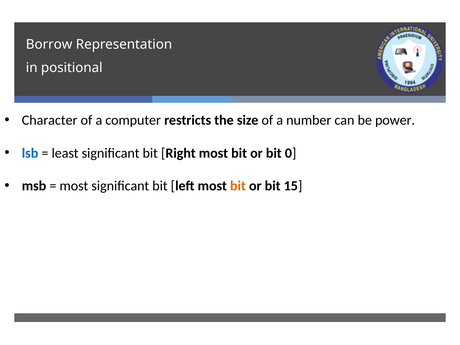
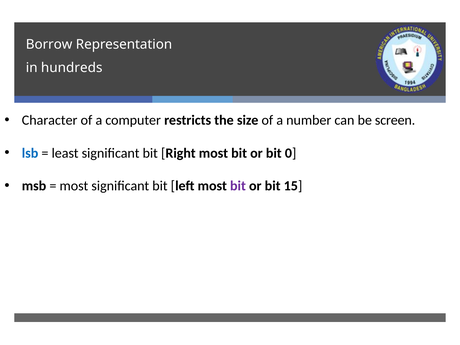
positional: positional -> hundreds (72, 68)
power: power -> screen (395, 120)
bit colour: orange -> purple (238, 186)
